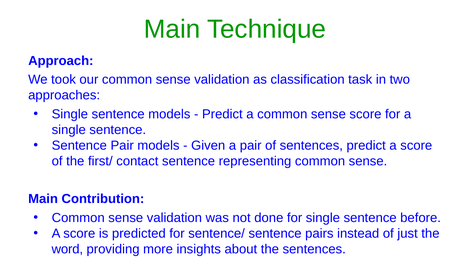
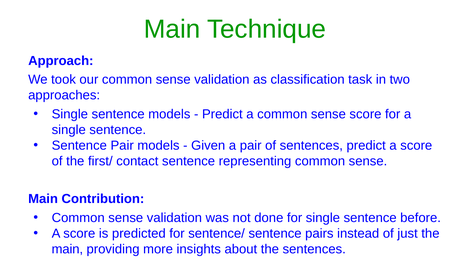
word: word -> main (67, 249)
